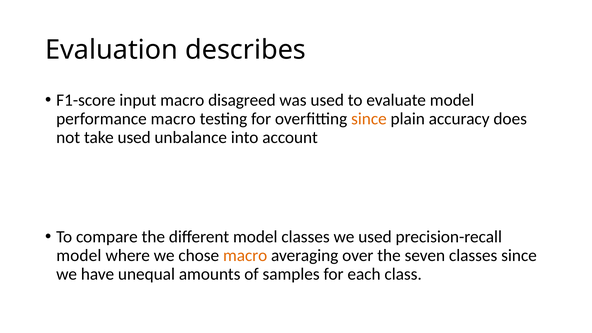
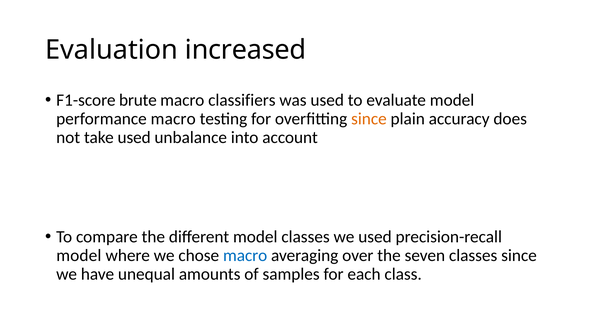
describes: describes -> increased (246, 50)
input: input -> brute (138, 100)
disagreed: disagreed -> classifiers (242, 100)
macro colour: orange -> blue (245, 255)
